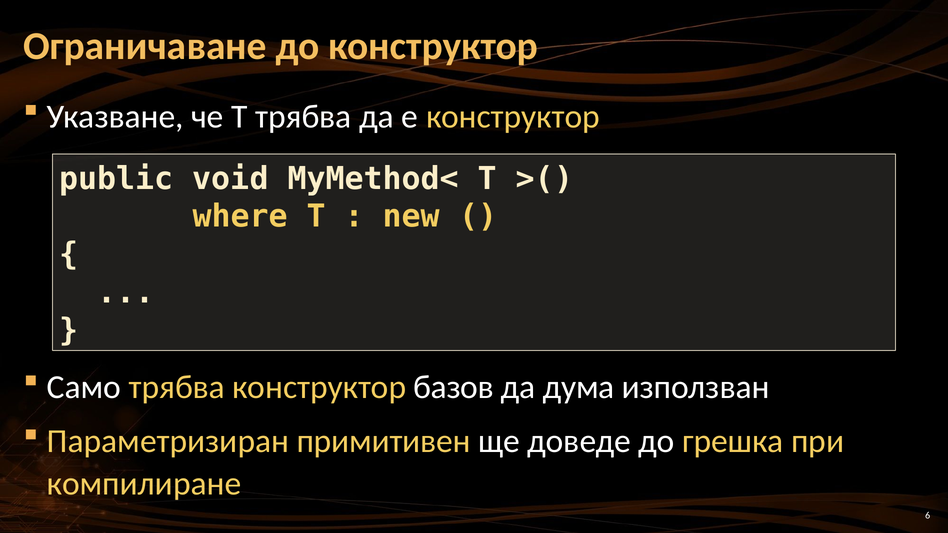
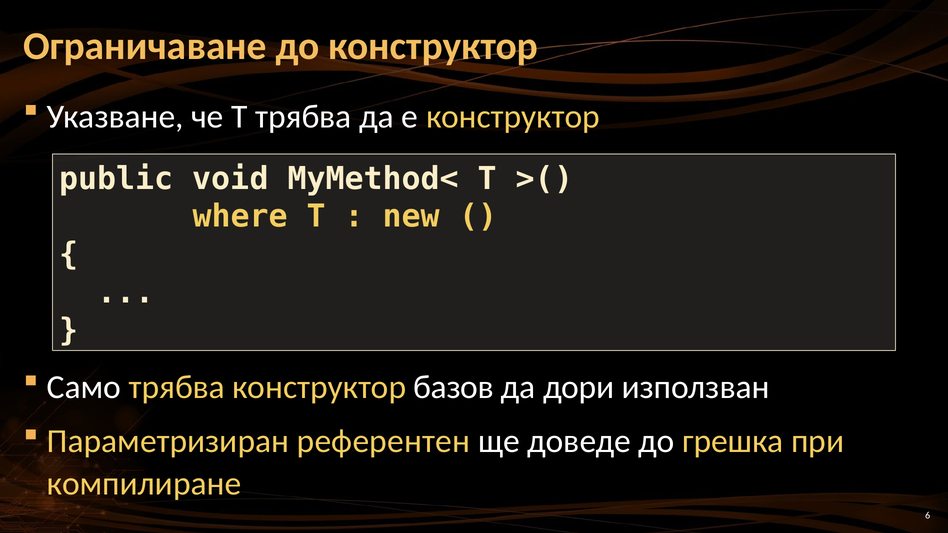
дума: дума -> дори (579, 388)
примитивен: примитивен -> референтен (383, 442)
